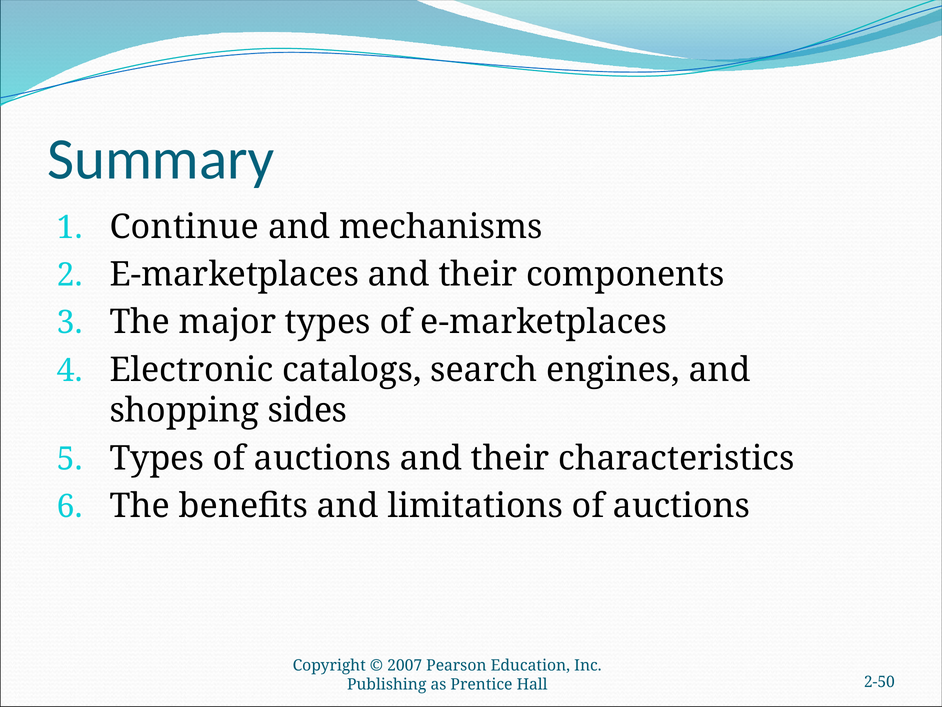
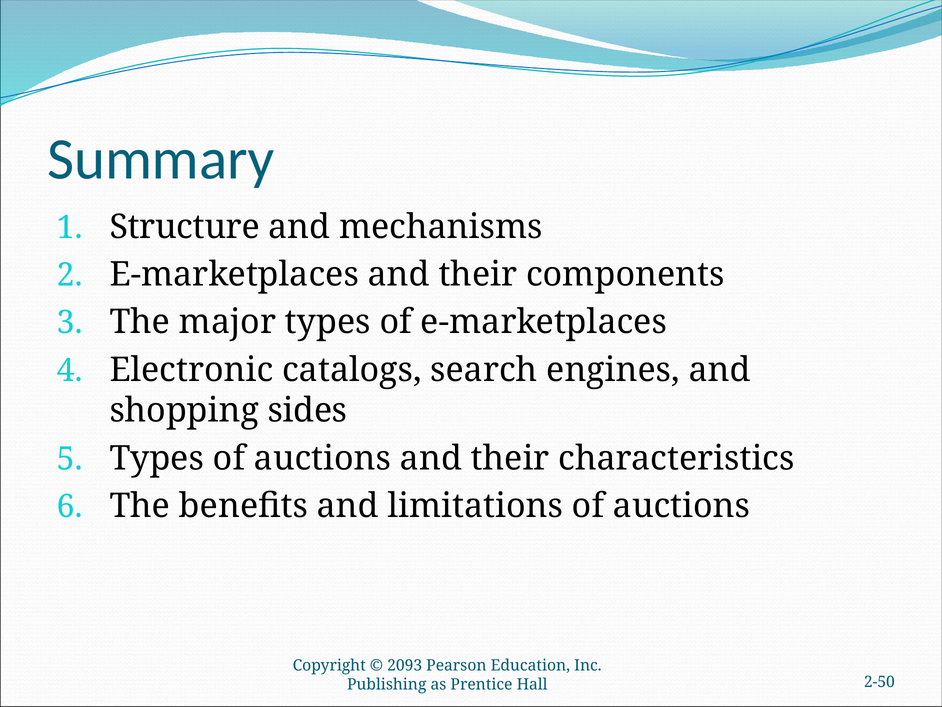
Continue: Continue -> Structure (185, 227)
2007: 2007 -> 2093 (405, 665)
